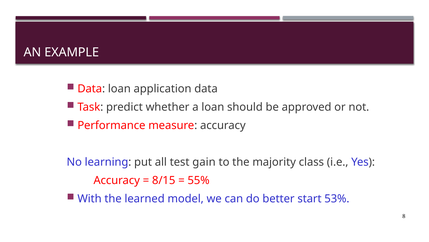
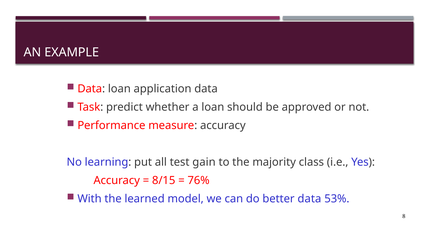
55%: 55% -> 76% (199, 180)
better start: start -> data (309, 198)
